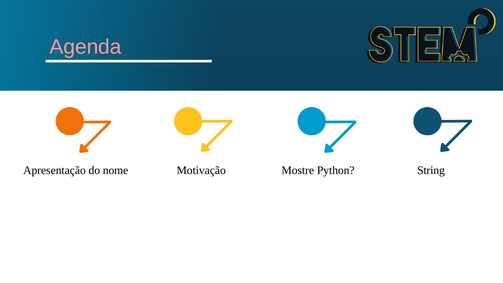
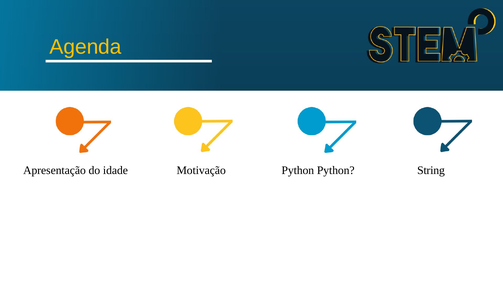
Agenda colour: pink -> yellow (86, 47)
nome: nome -> idade (115, 170)
Motivação Mostre: Mostre -> Python (298, 170)
